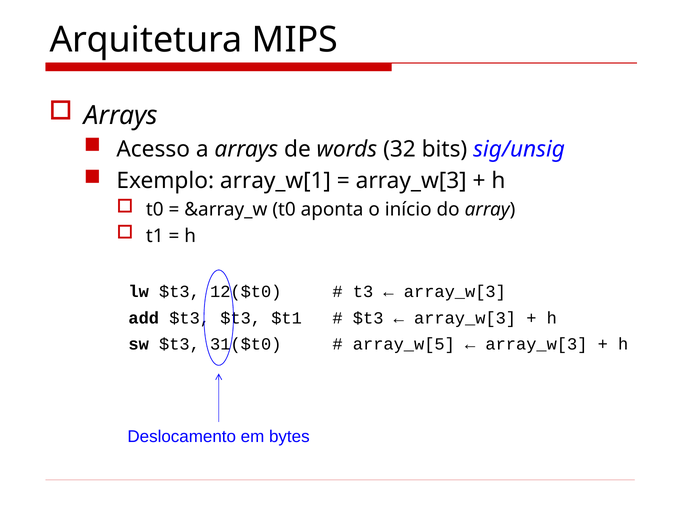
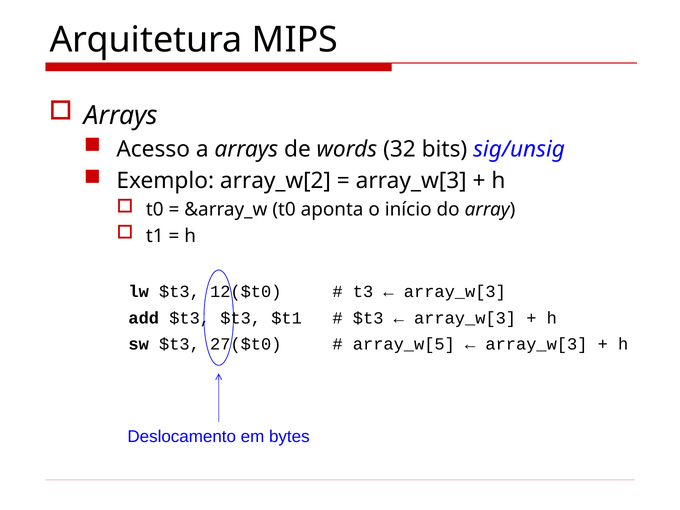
array_w[1: array_w[1 -> array_w[2 (275, 181)
31($t0: 31($t0 -> 27($t0 (246, 344)
